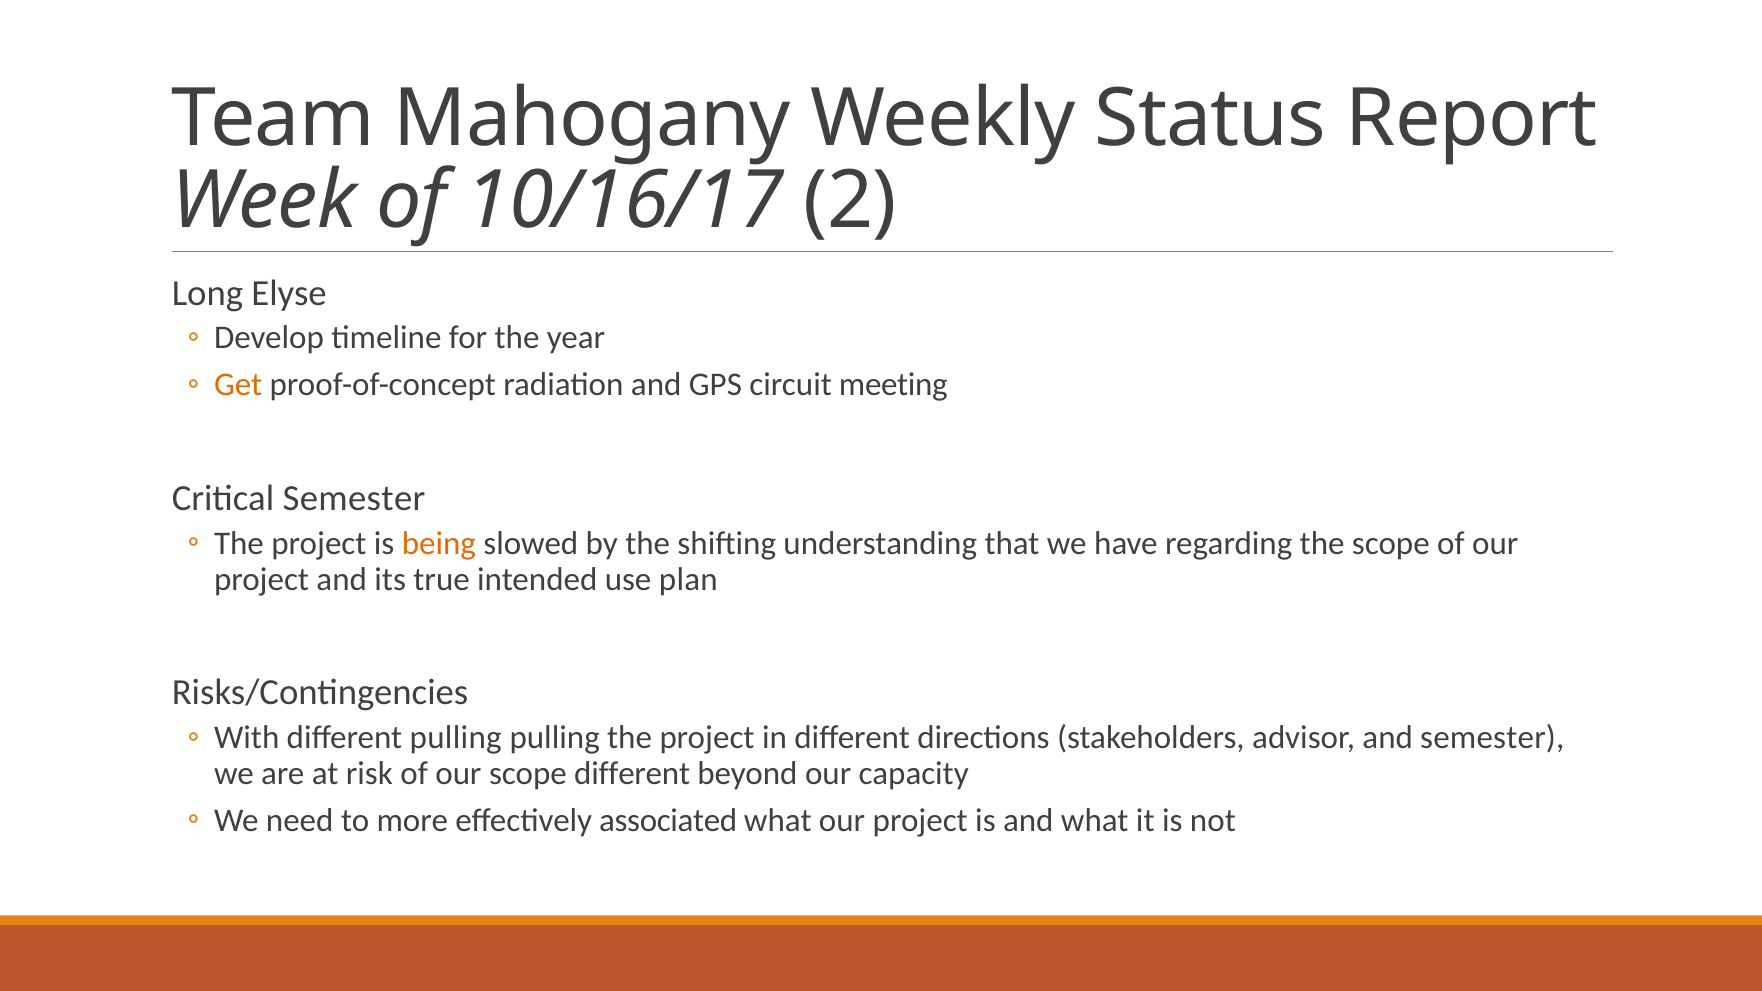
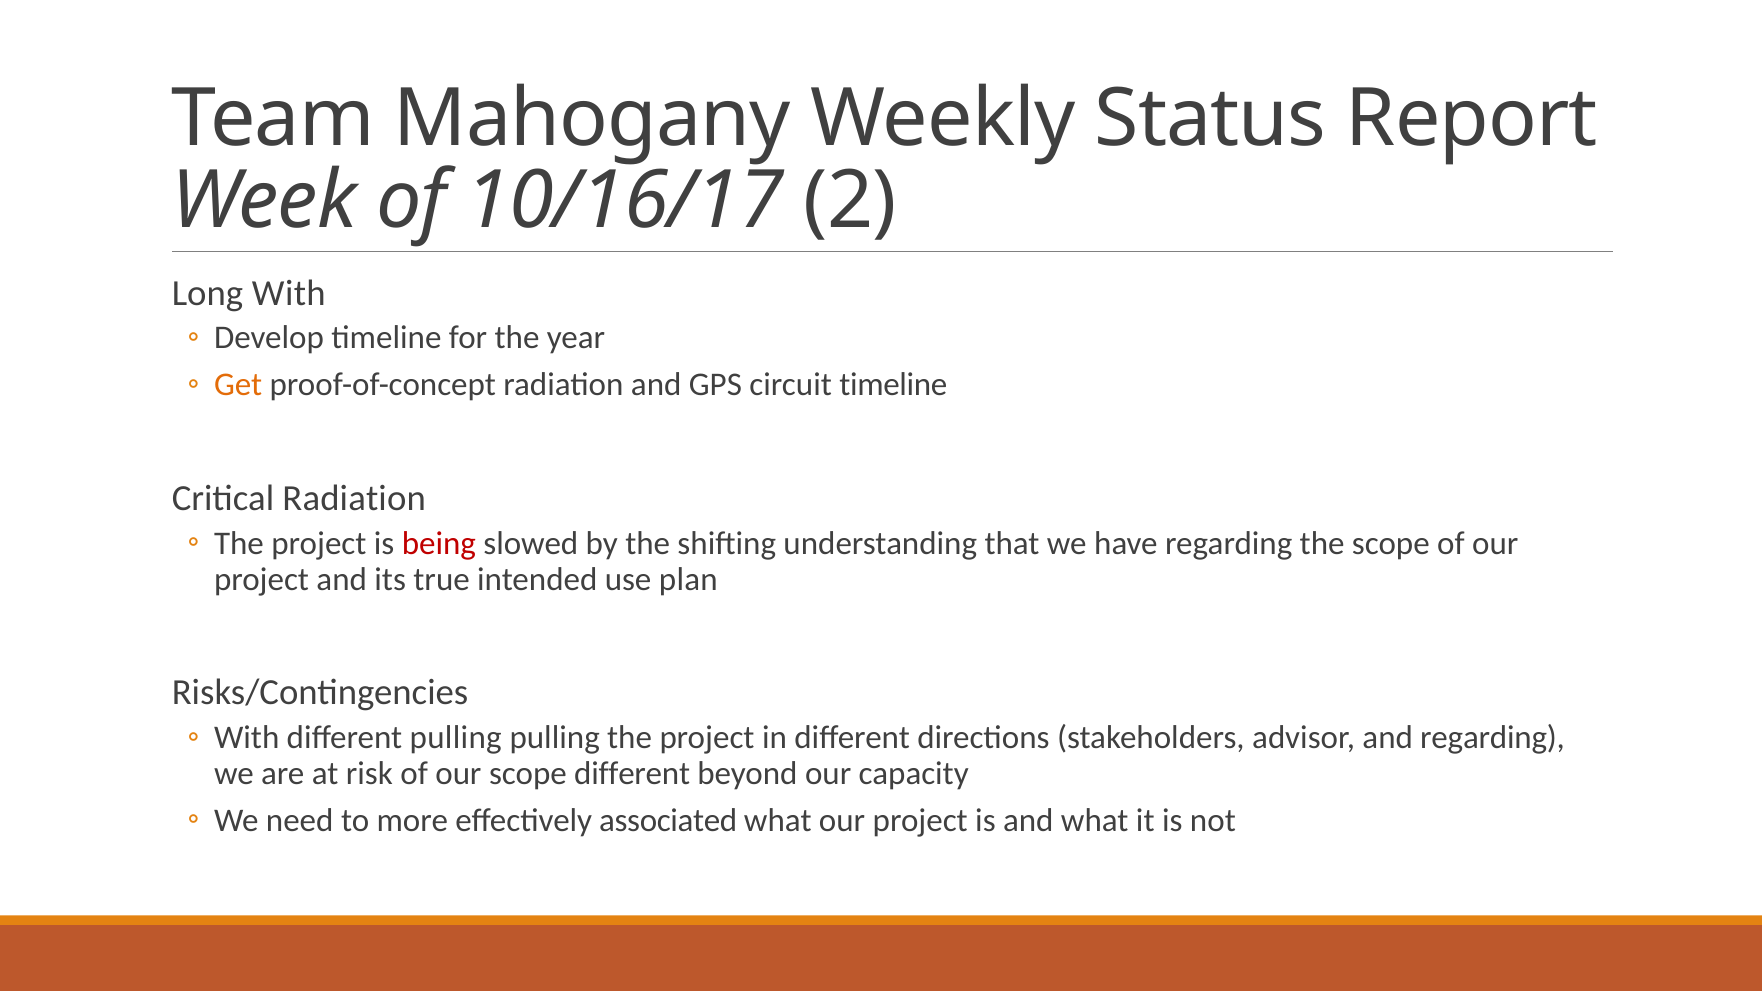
Long Elyse: Elyse -> With (289, 293)
circuit meeting: meeting -> timeline (893, 385)
Critical Semester: Semester -> Radiation (354, 498)
being colour: orange -> red (439, 543)
and semester: semester -> regarding (1493, 738)
